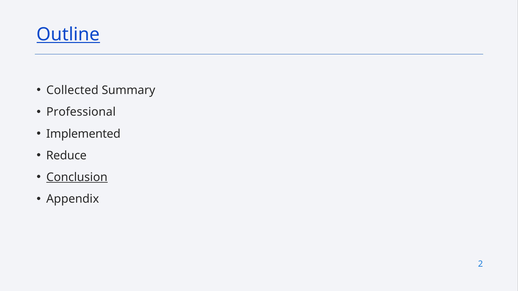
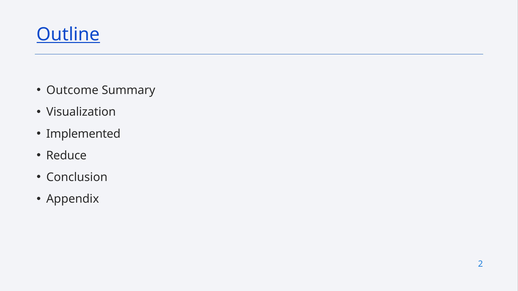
Collected: Collected -> Outcome (72, 90)
Professional: Professional -> Visualization (81, 112)
Conclusion underline: present -> none (77, 178)
